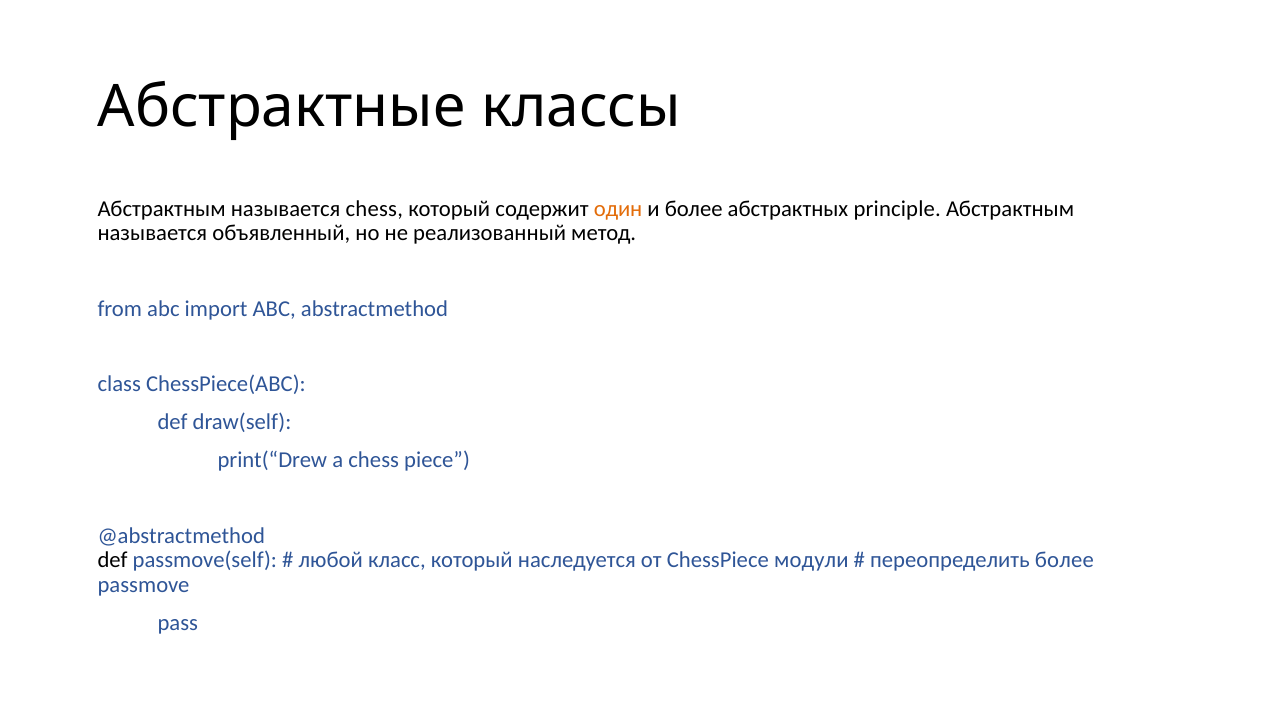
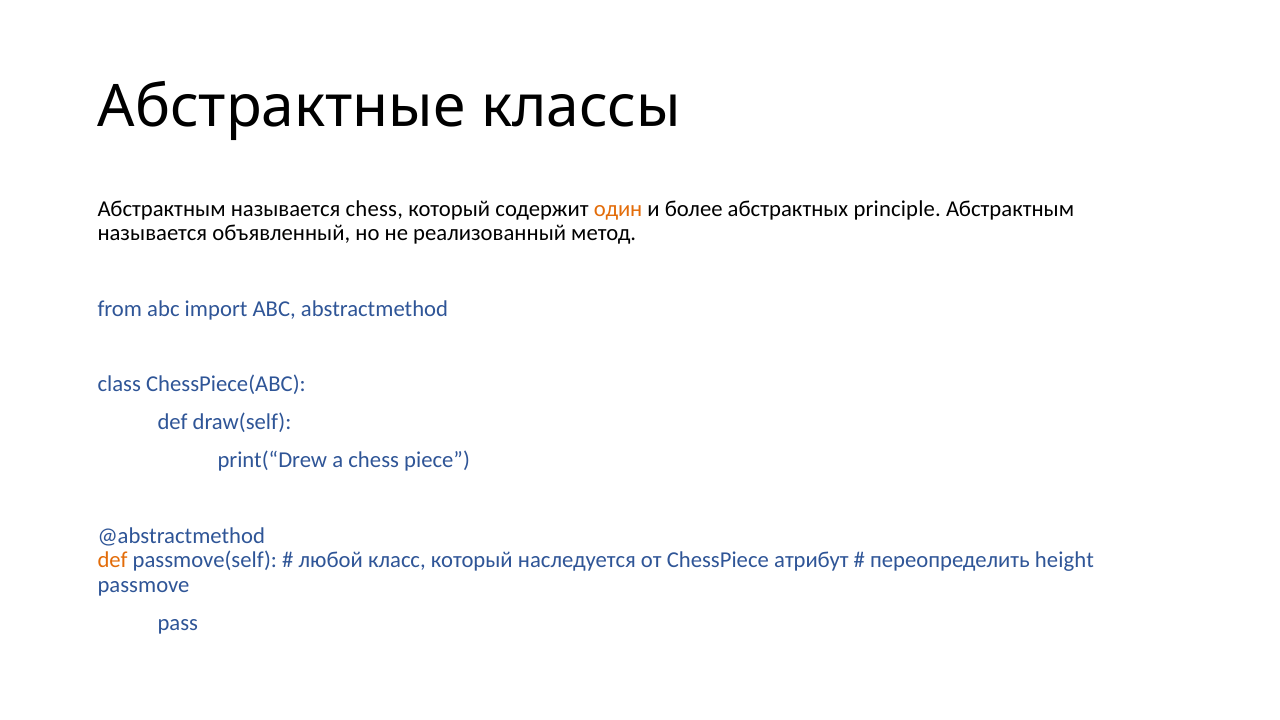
def colour: black -> orange (113, 560)
модули: модули -> атрибут (811, 560)
переопределить более: более -> height (1064, 560)
